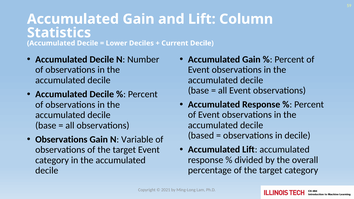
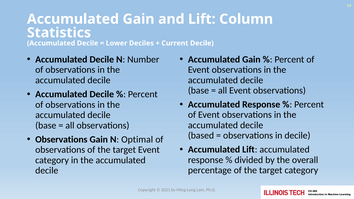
Variable: Variable -> Optimal (137, 140)
